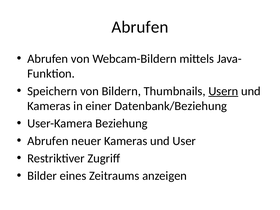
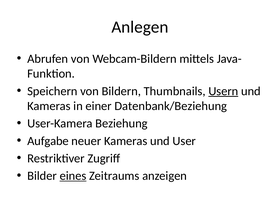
Abrufen: Abrufen -> Anlegen (140, 27)
Abrufen: Abrufen -> Aufgabe (48, 141)
eines underline: none -> present (73, 176)
